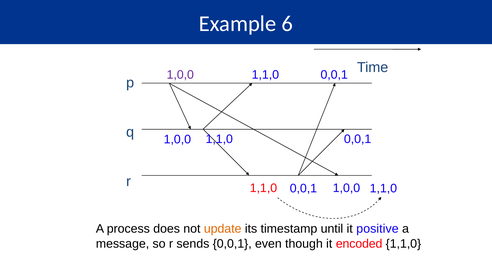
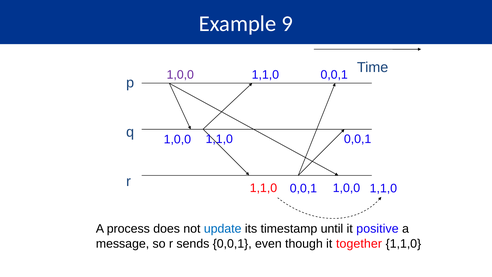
6: 6 -> 9 (287, 24)
update colour: orange -> blue (223, 229)
encoded: encoded -> together (359, 243)
